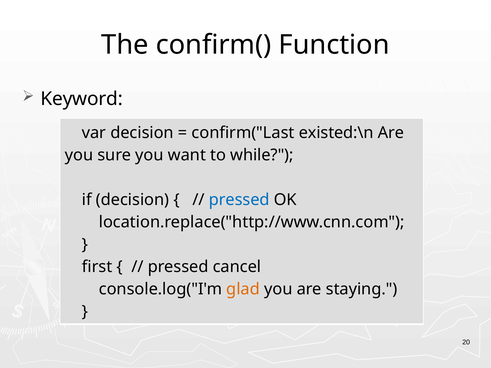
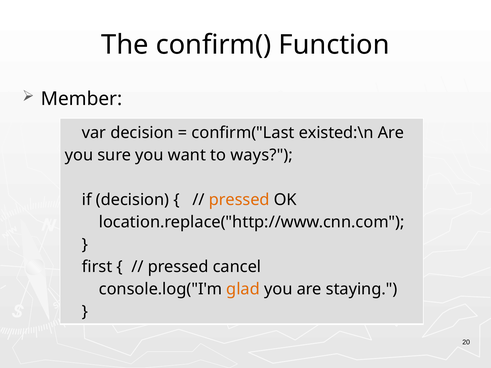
Keyword: Keyword -> Member (82, 99)
while: while -> ways (262, 155)
pressed colour: blue -> orange (239, 200)
